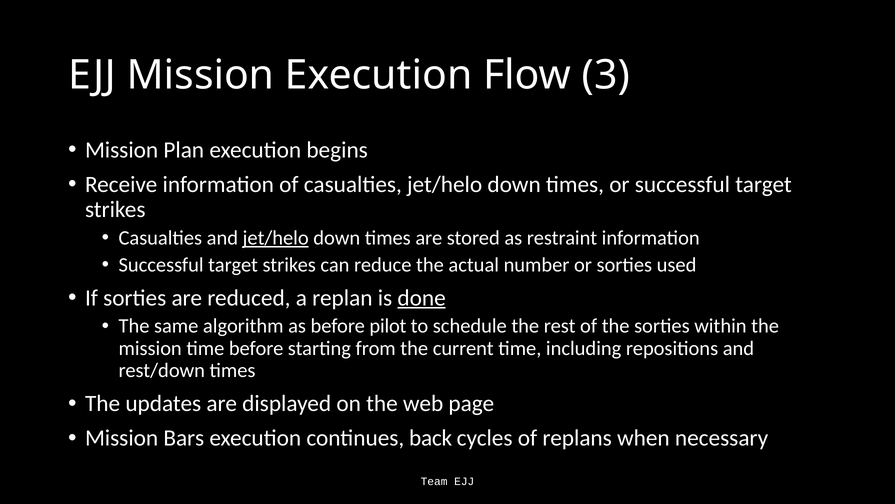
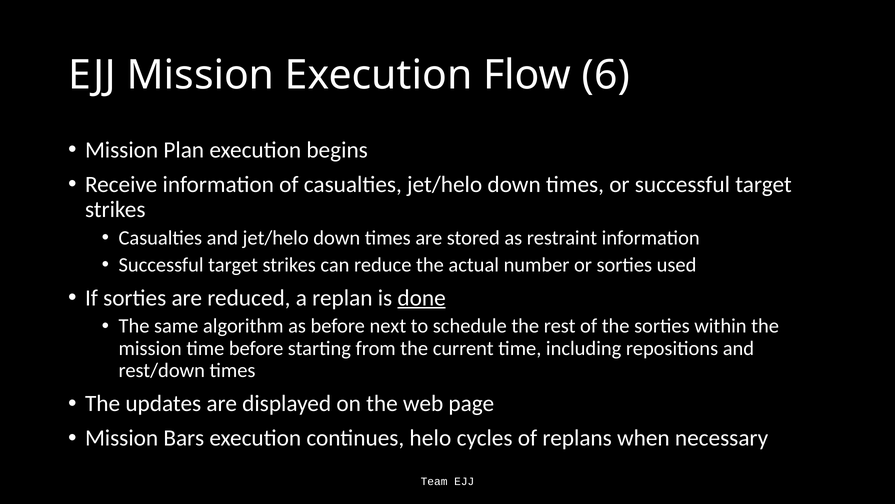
3: 3 -> 6 (606, 75)
jet/helo underline: present -> none (276, 238)
pilot: pilot -> next (388, 326)
back: back -> helo (430, 438)
